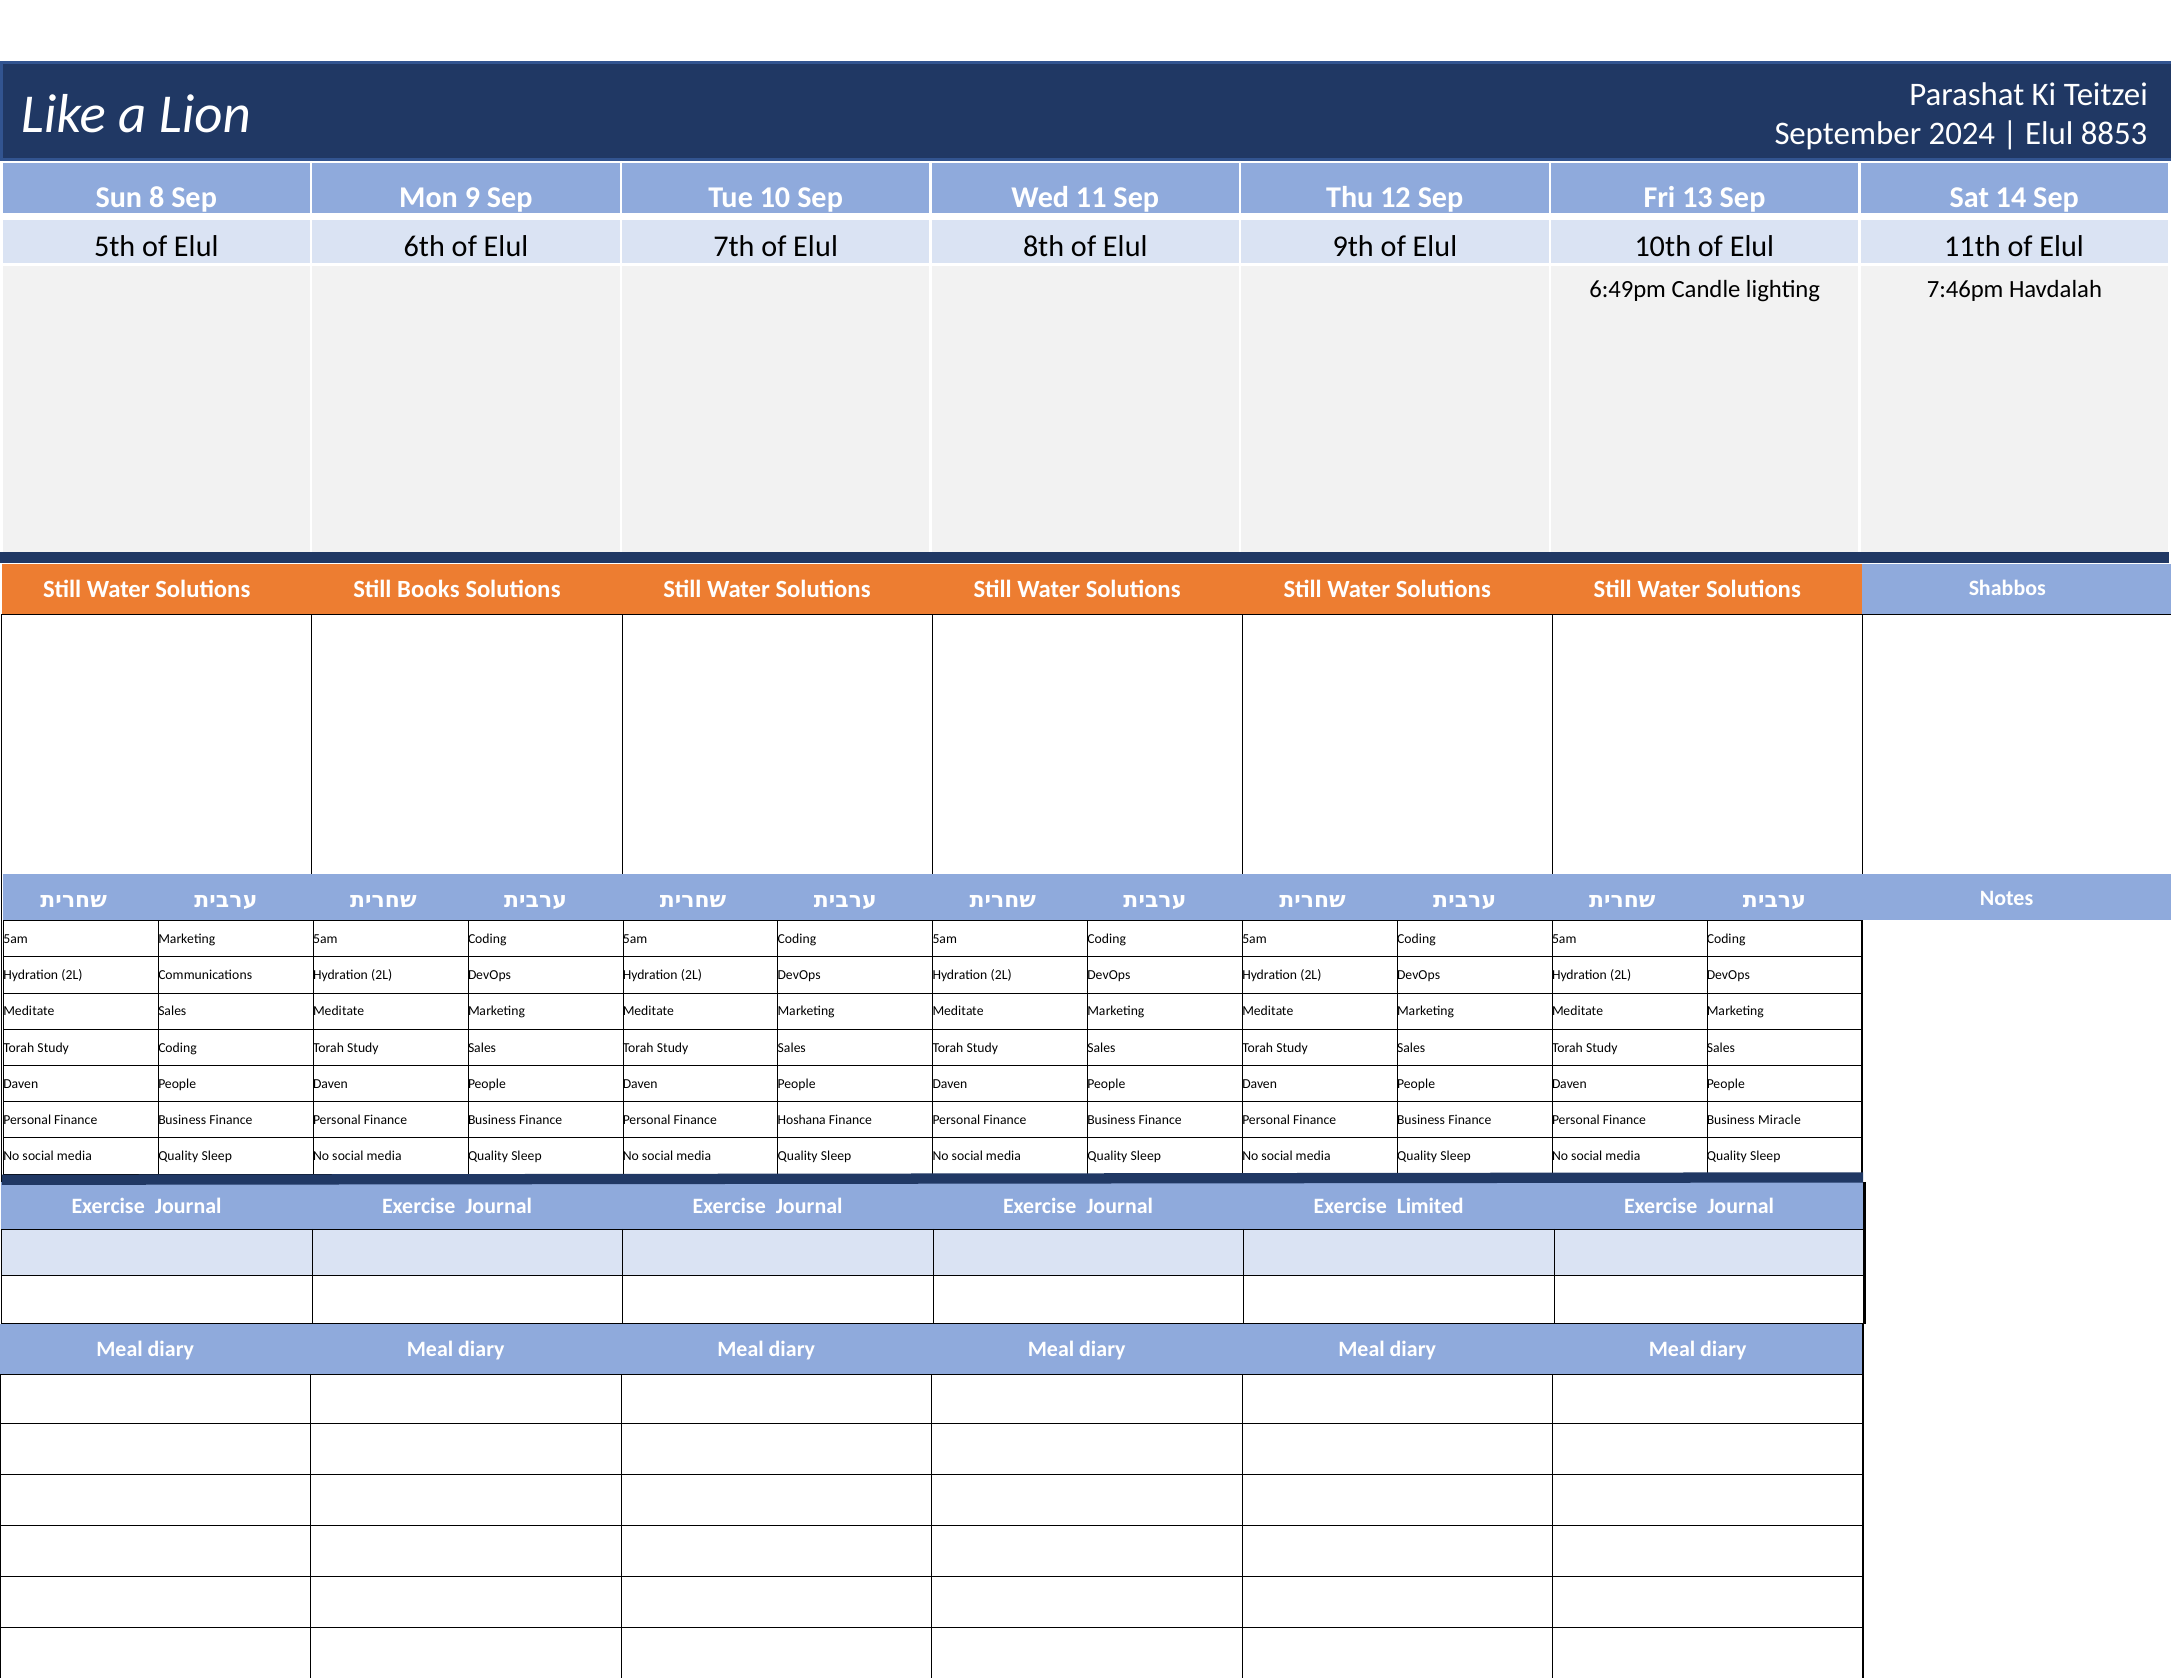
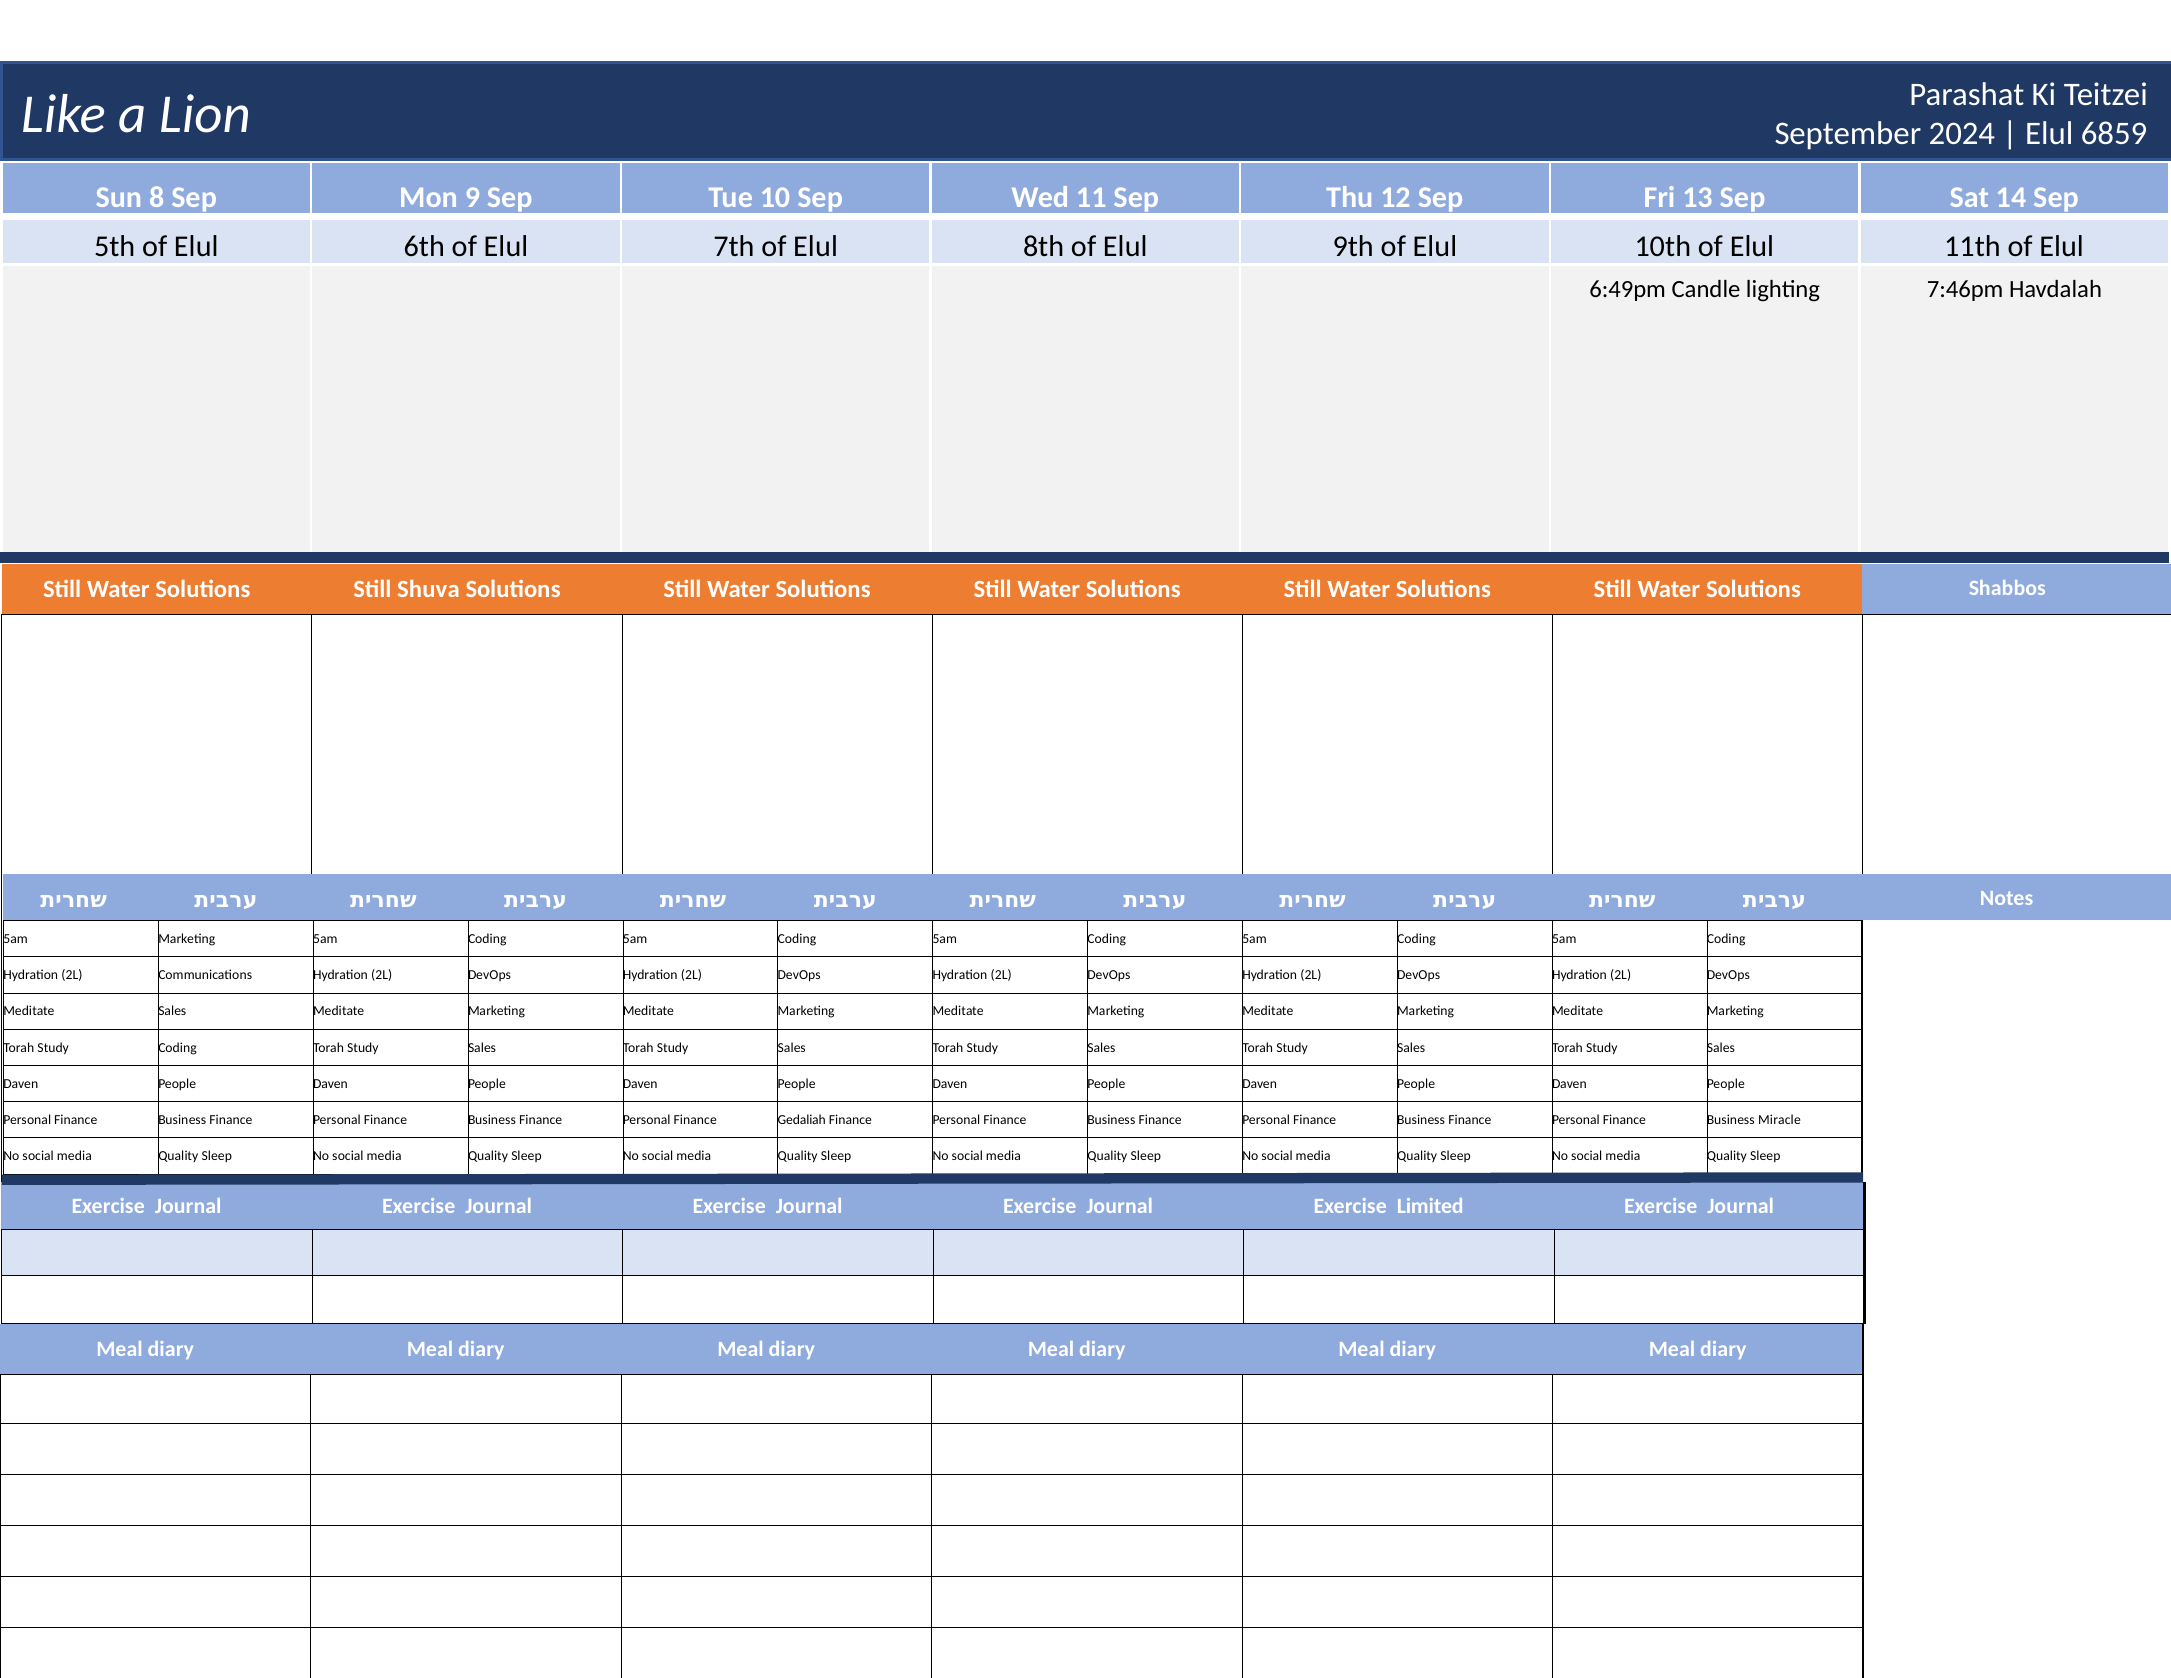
8853: 8853 -> 6859 (2114, 134)
Books: Books -> Shuva (428, 589)
Hoshana: Hoshana -> Gedaliah (802, 1120)
